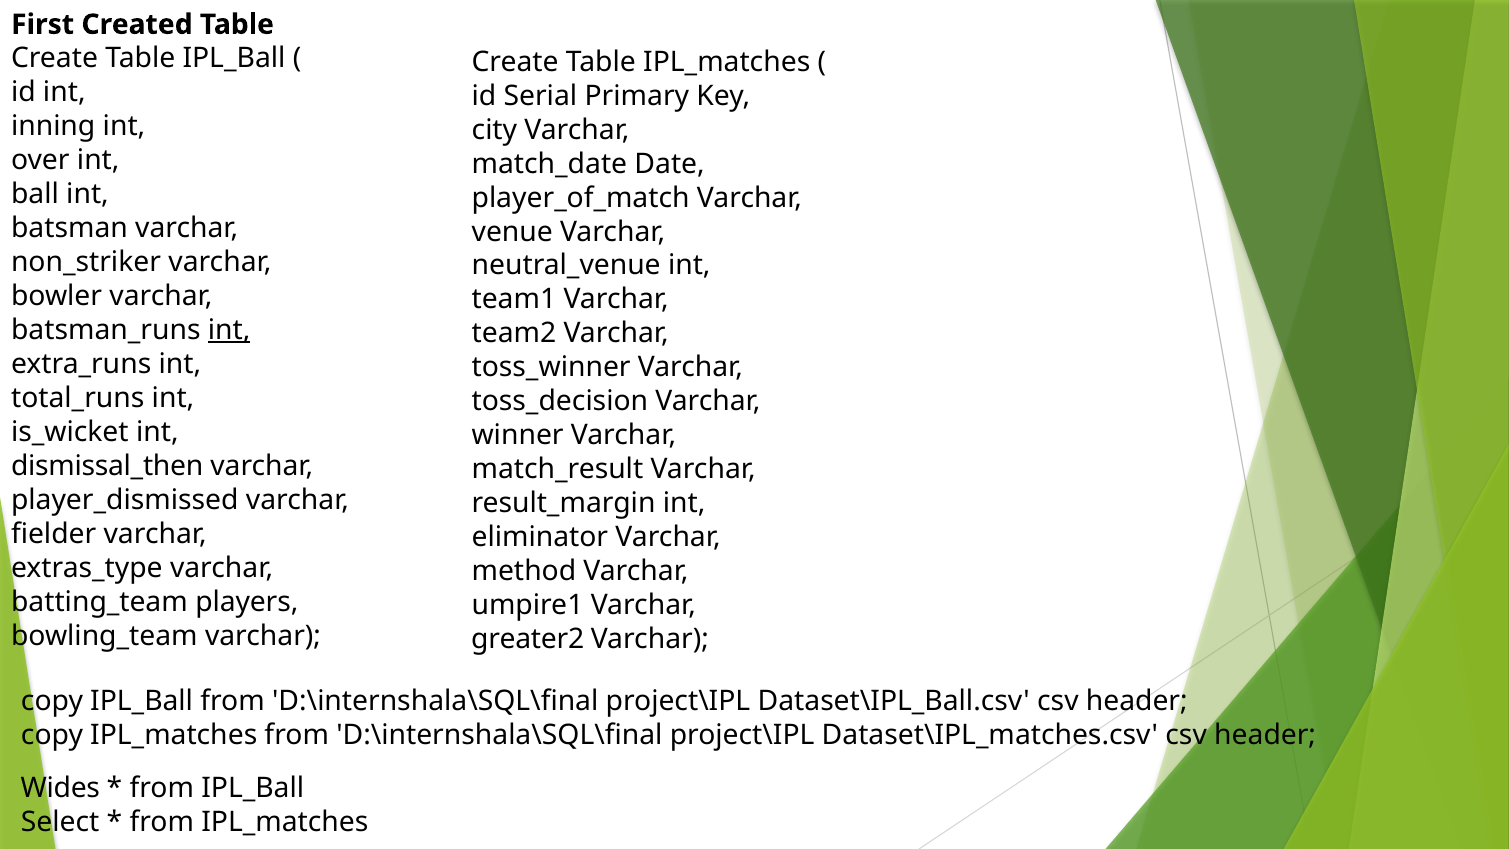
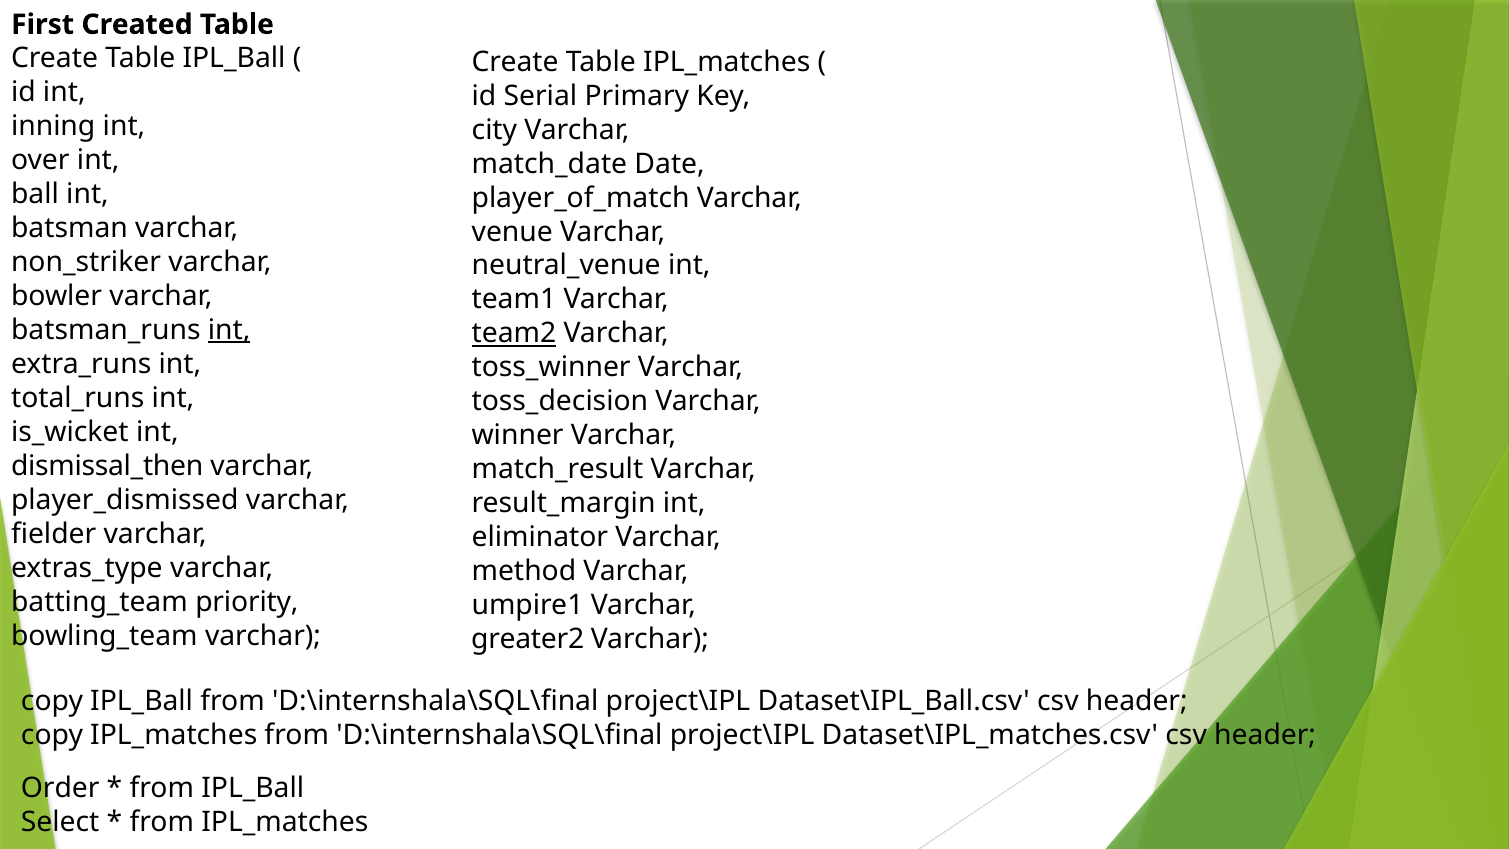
team2 underline: none -> present (514, 333)
players: players -> priority (247, 602)
Wides: Wides -> Order (60, 788)
